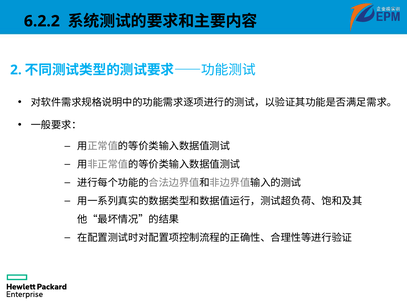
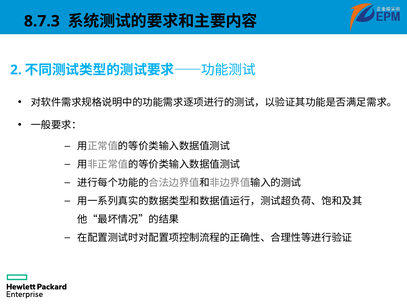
6.2.2: 6.2.2 -> 8.7.3 (42, 21)
